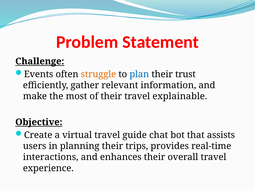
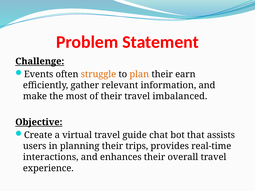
plan colour: blue -> orange (139, 74)
trust: trust -> earn (185, 74)
explainable: explainable -> imbalanced (180, 96)
